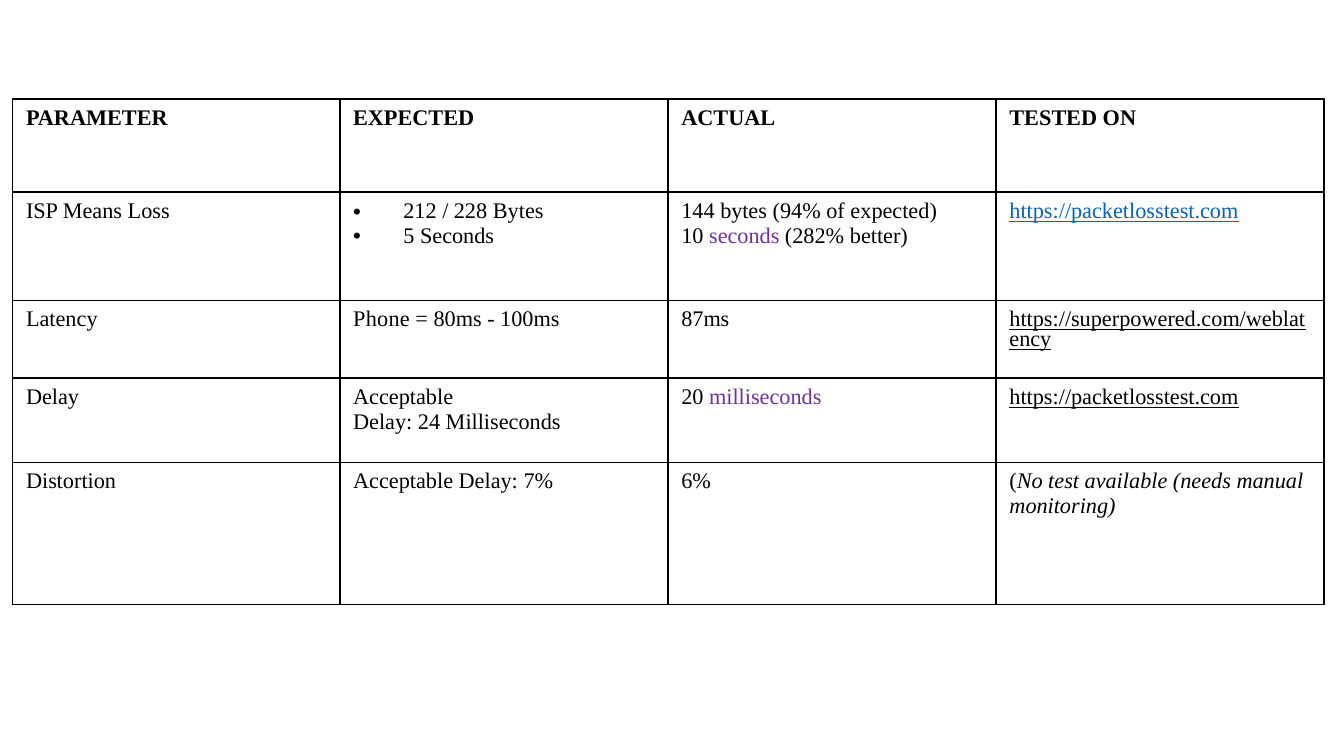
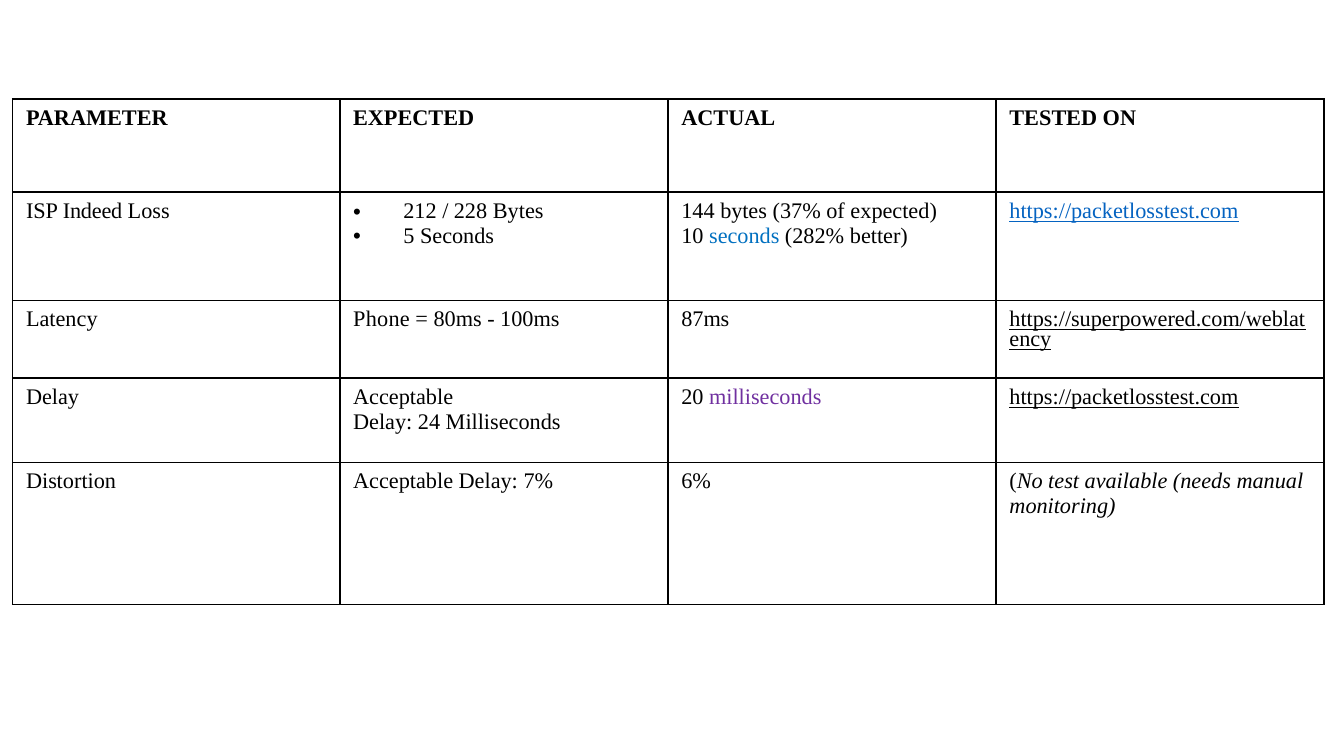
Means: Means -> Indeed (93, 211)
94%: 94% -> 37% (797, 211)
seconds colour: purple -> blue (744, 236)
